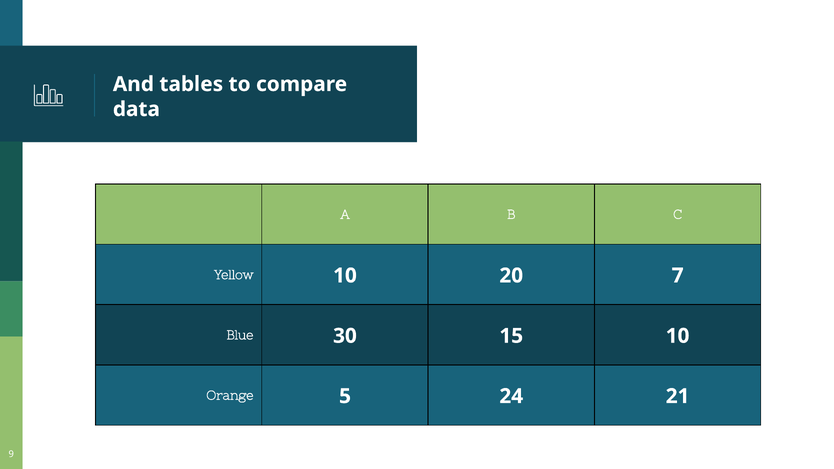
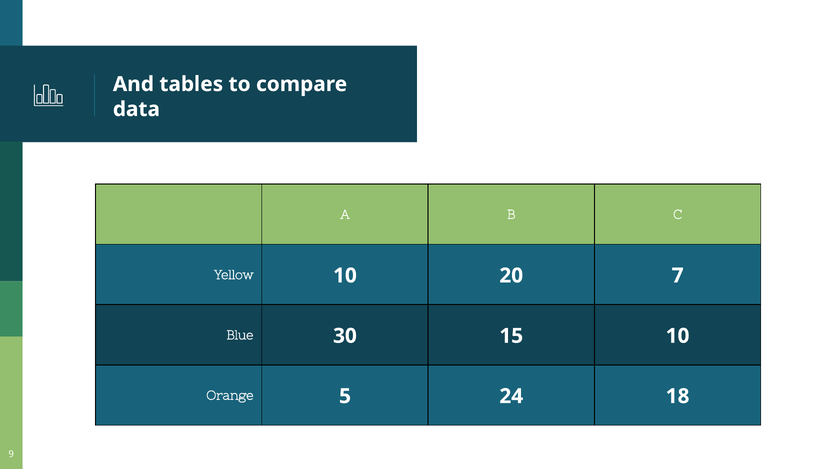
21: 21 -> 18 (678, 396)
